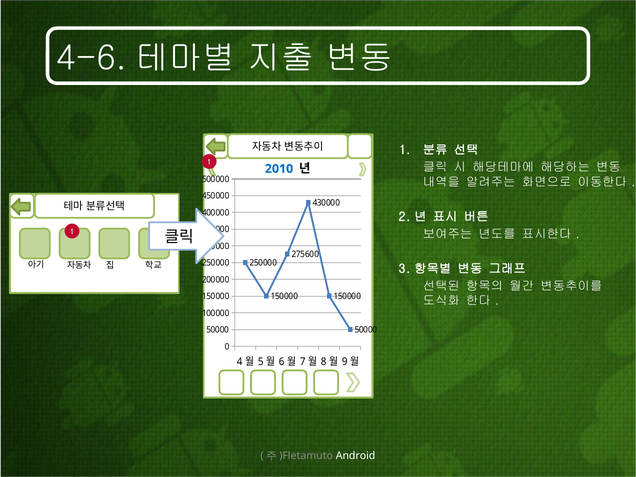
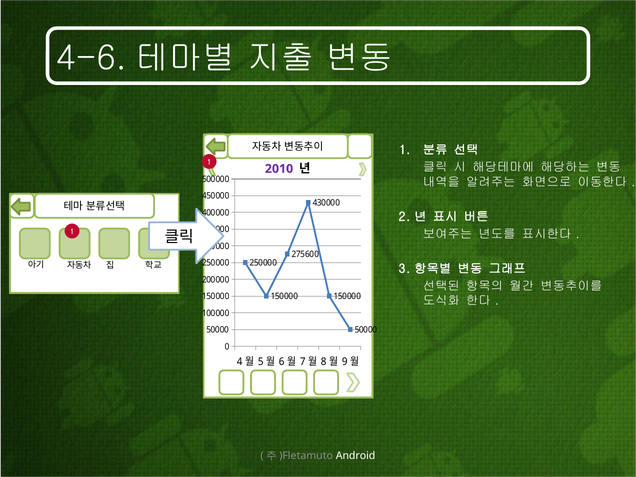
2010 colour: blue -> purple (279, 169)
